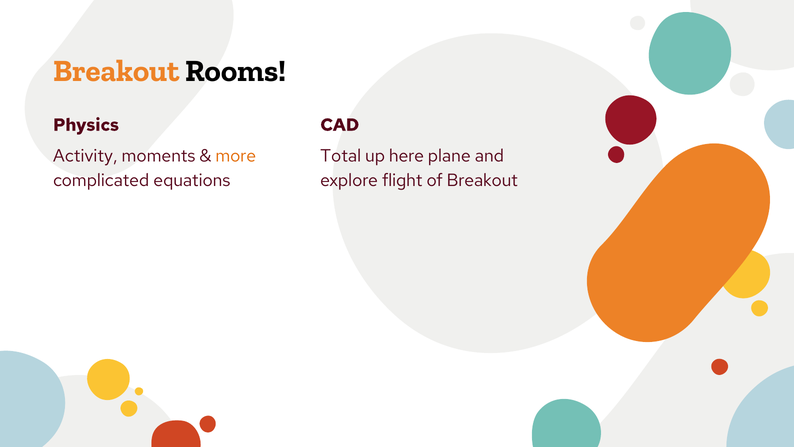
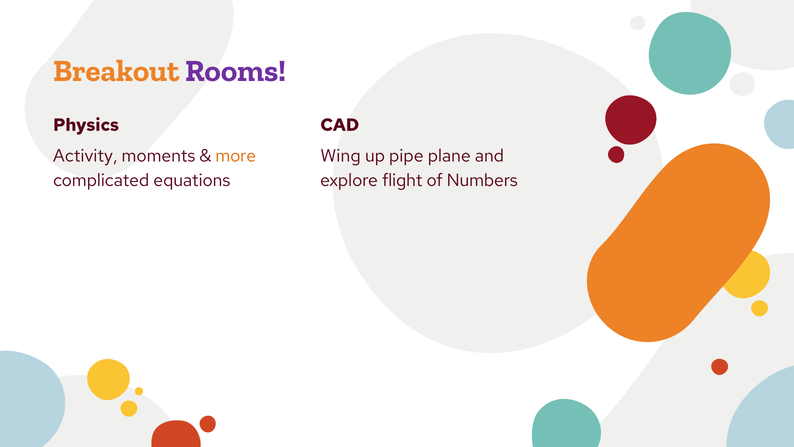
Rooms colour: black -> purple (236, 71)
Total: Total -> Wing (341, 156)
here: here -> pipe (406, 156)
of Breakout: Breakout -> Numbers (482, 180)
